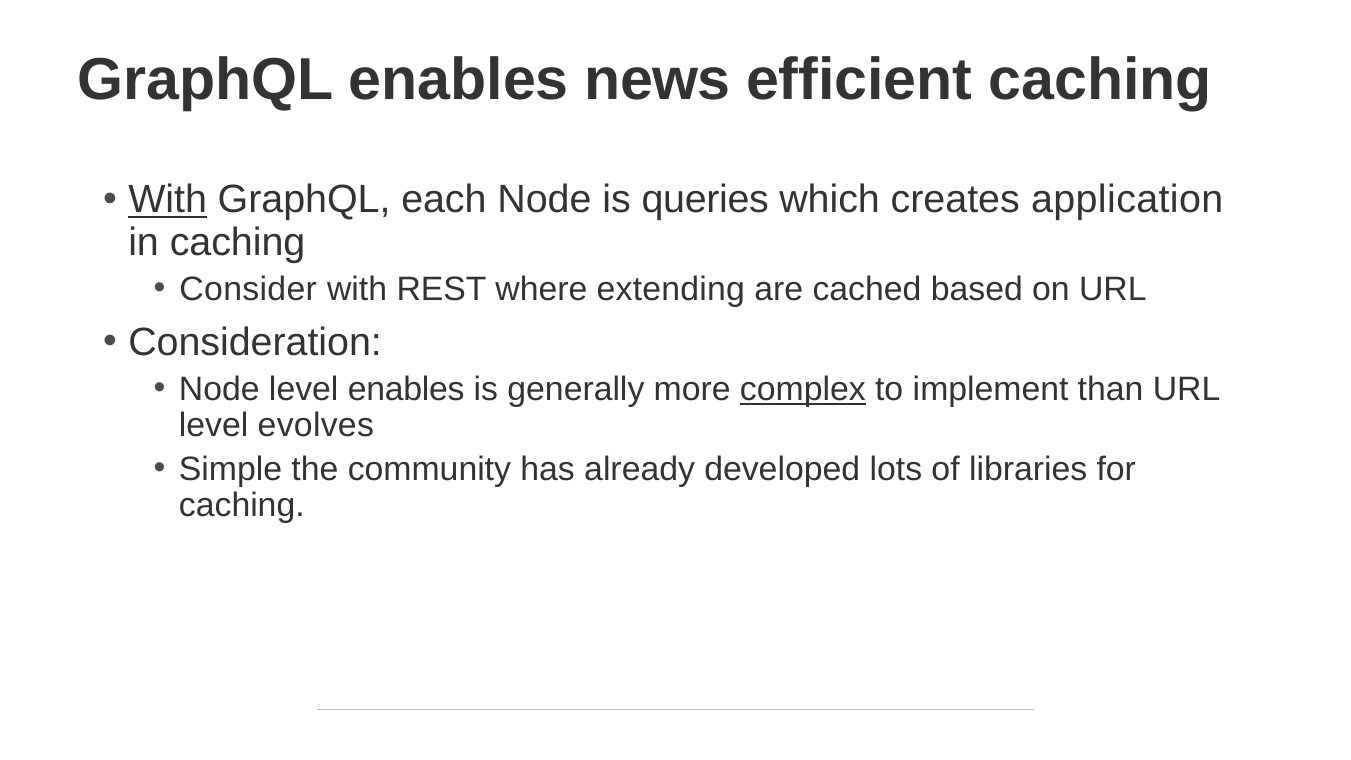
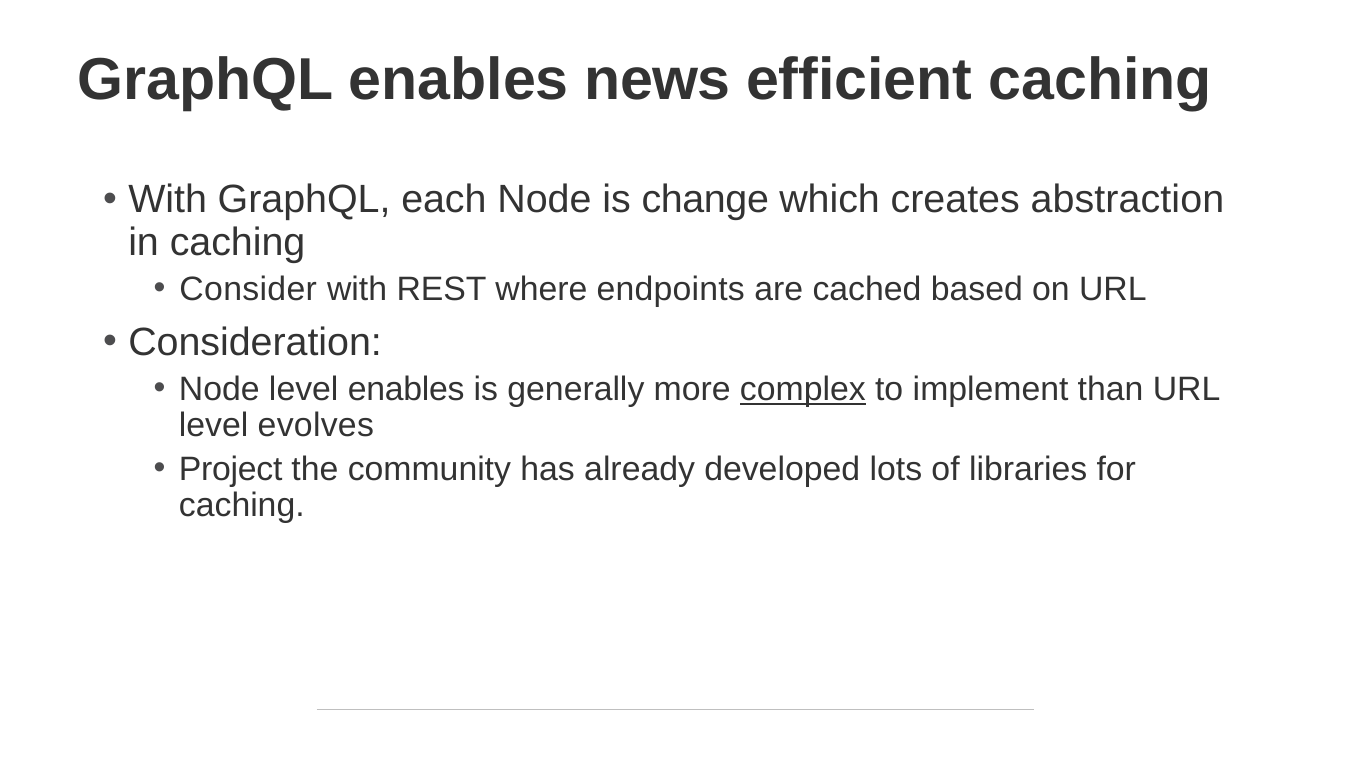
With underline: present -> none (168, 200)
queries: queries -> change (705, 200)
application: application -> abstraction (1127, 200)
extending: extending -> endpoints (671, 289)
Simple: Simple -> Project (231, 469)
